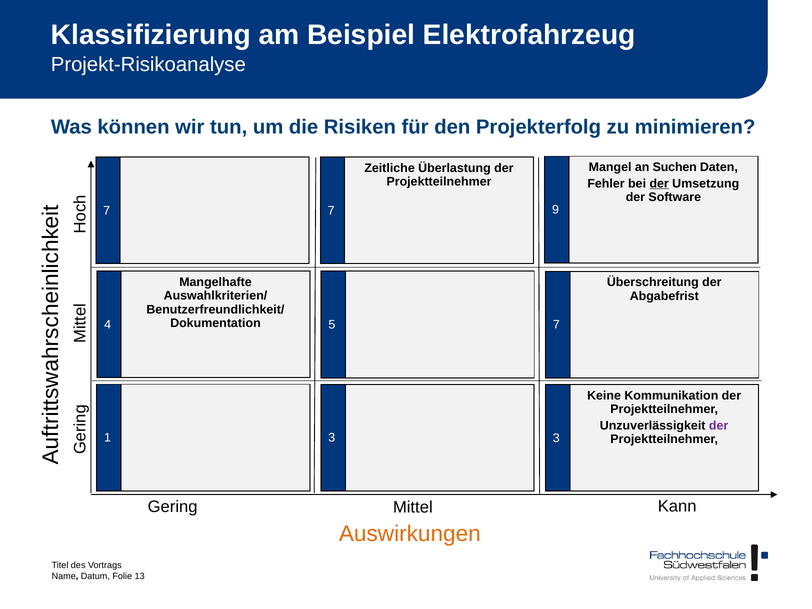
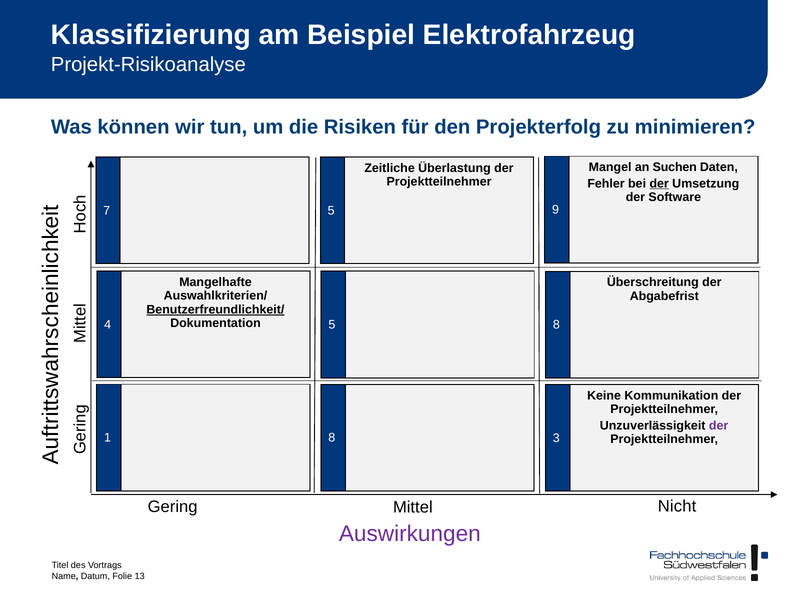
7 7: 7 -> 5 (331, 211)
Benutzerfreundlichkeit/ underline: none -> present (215, 310)
5 7: 7 -> 8 (556, 325)
1 3: 3 -> 8 (332, 438)
Kann: Kann -> Nicht (677, 506)
Auswirkungen colour: orange -> purple (410, 534)
